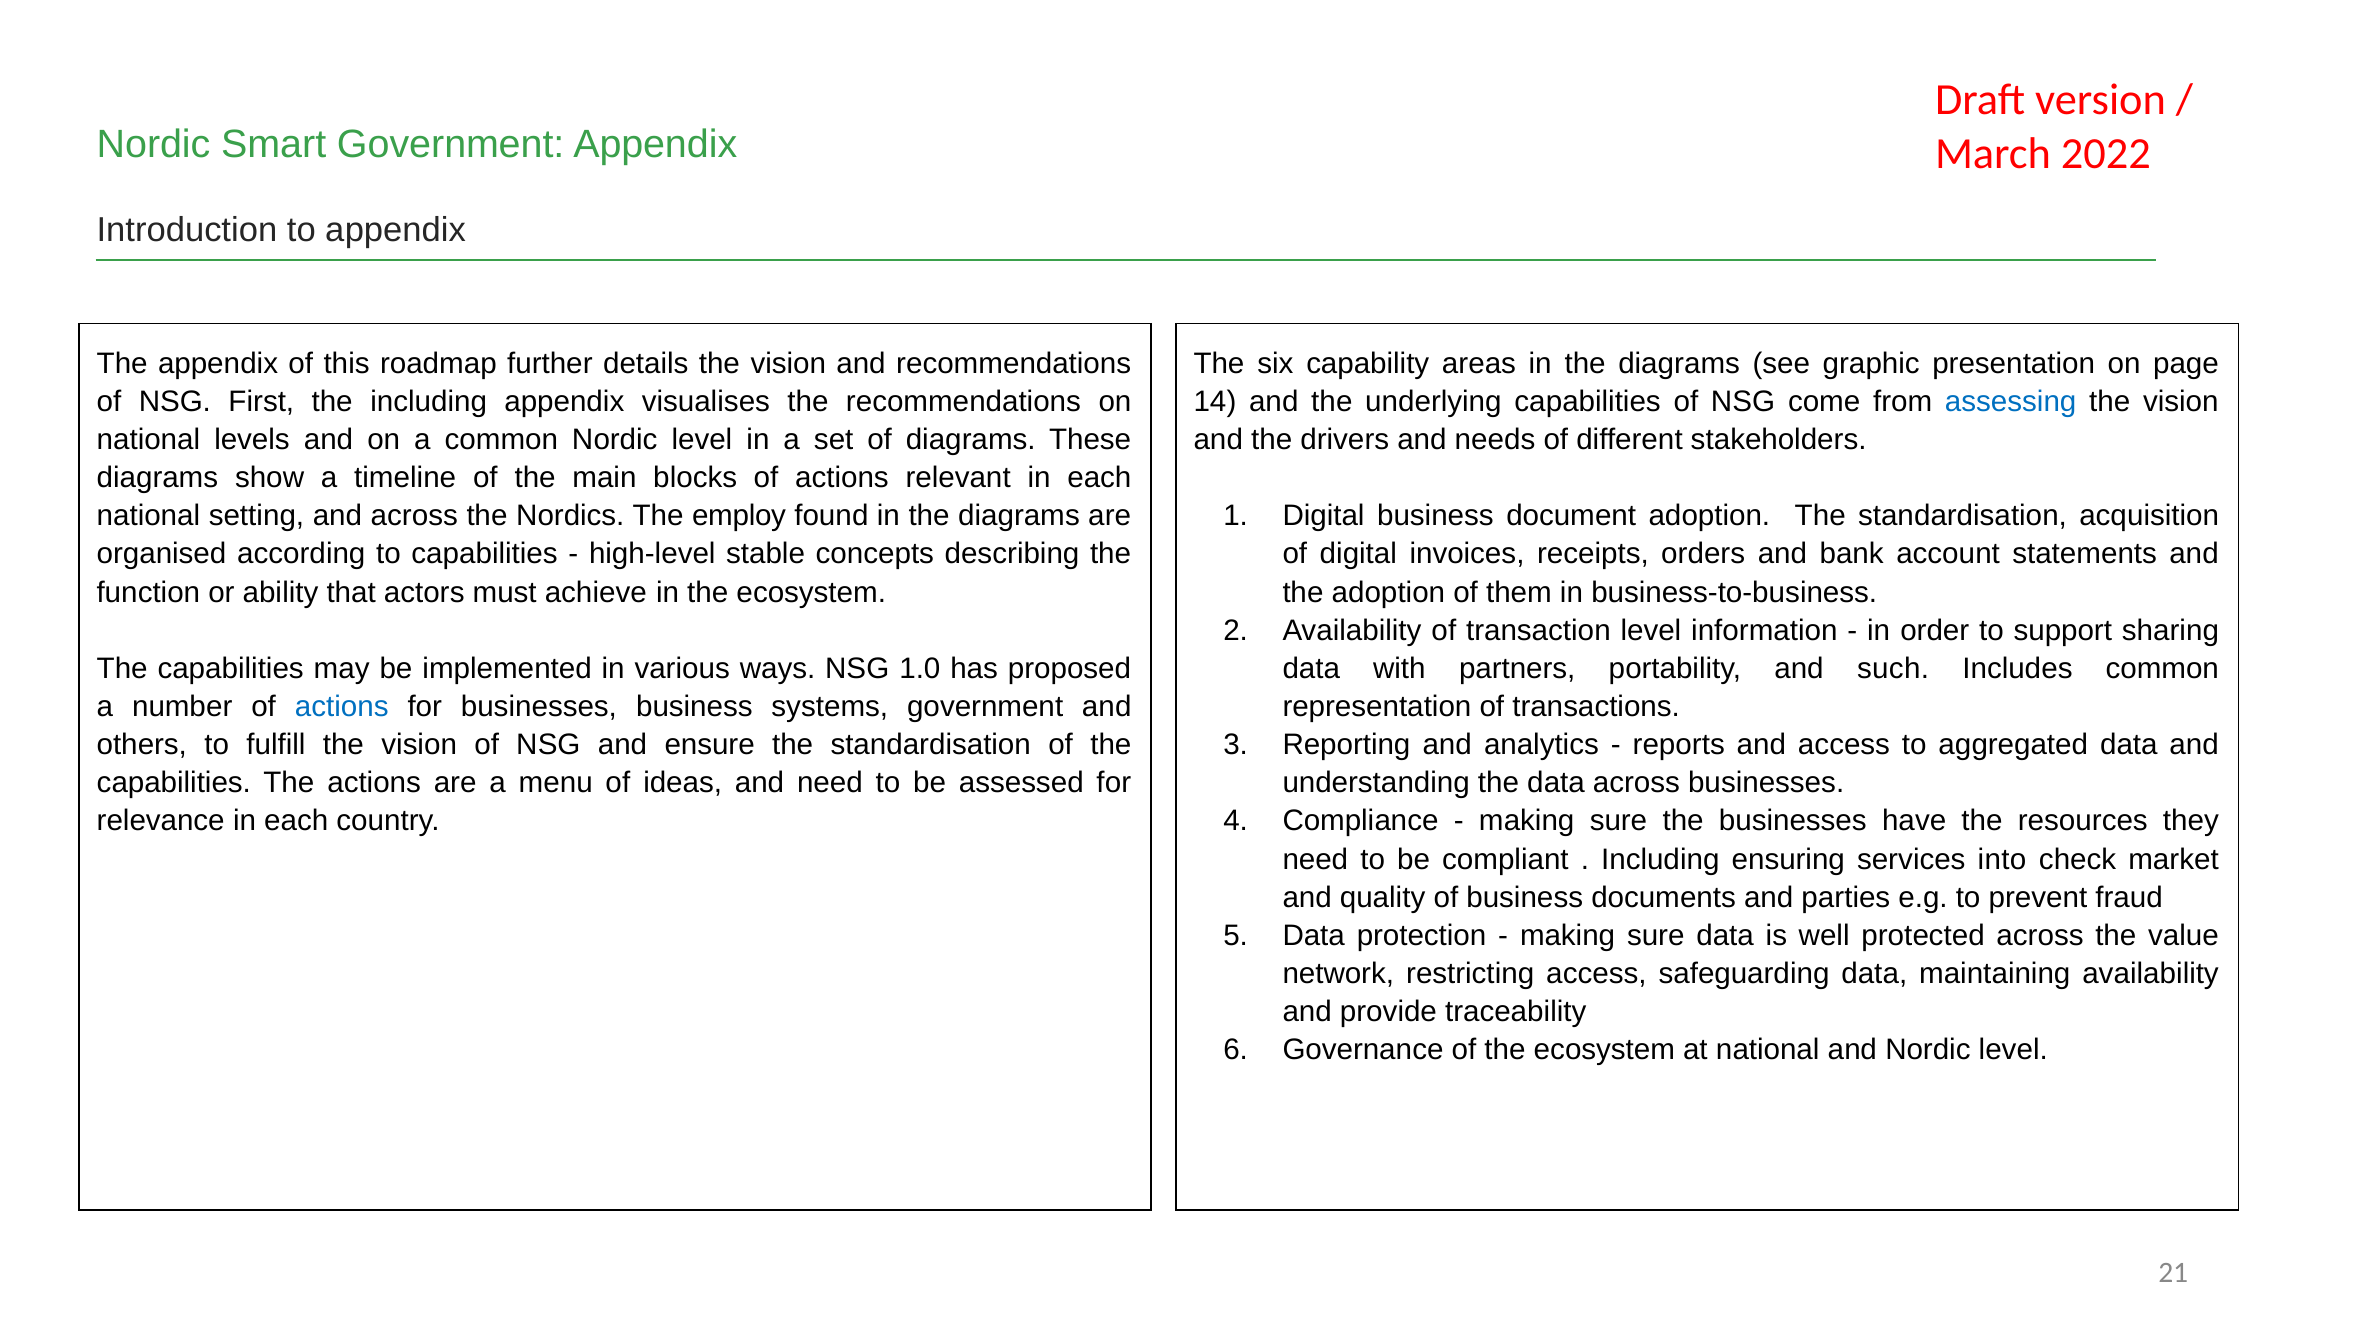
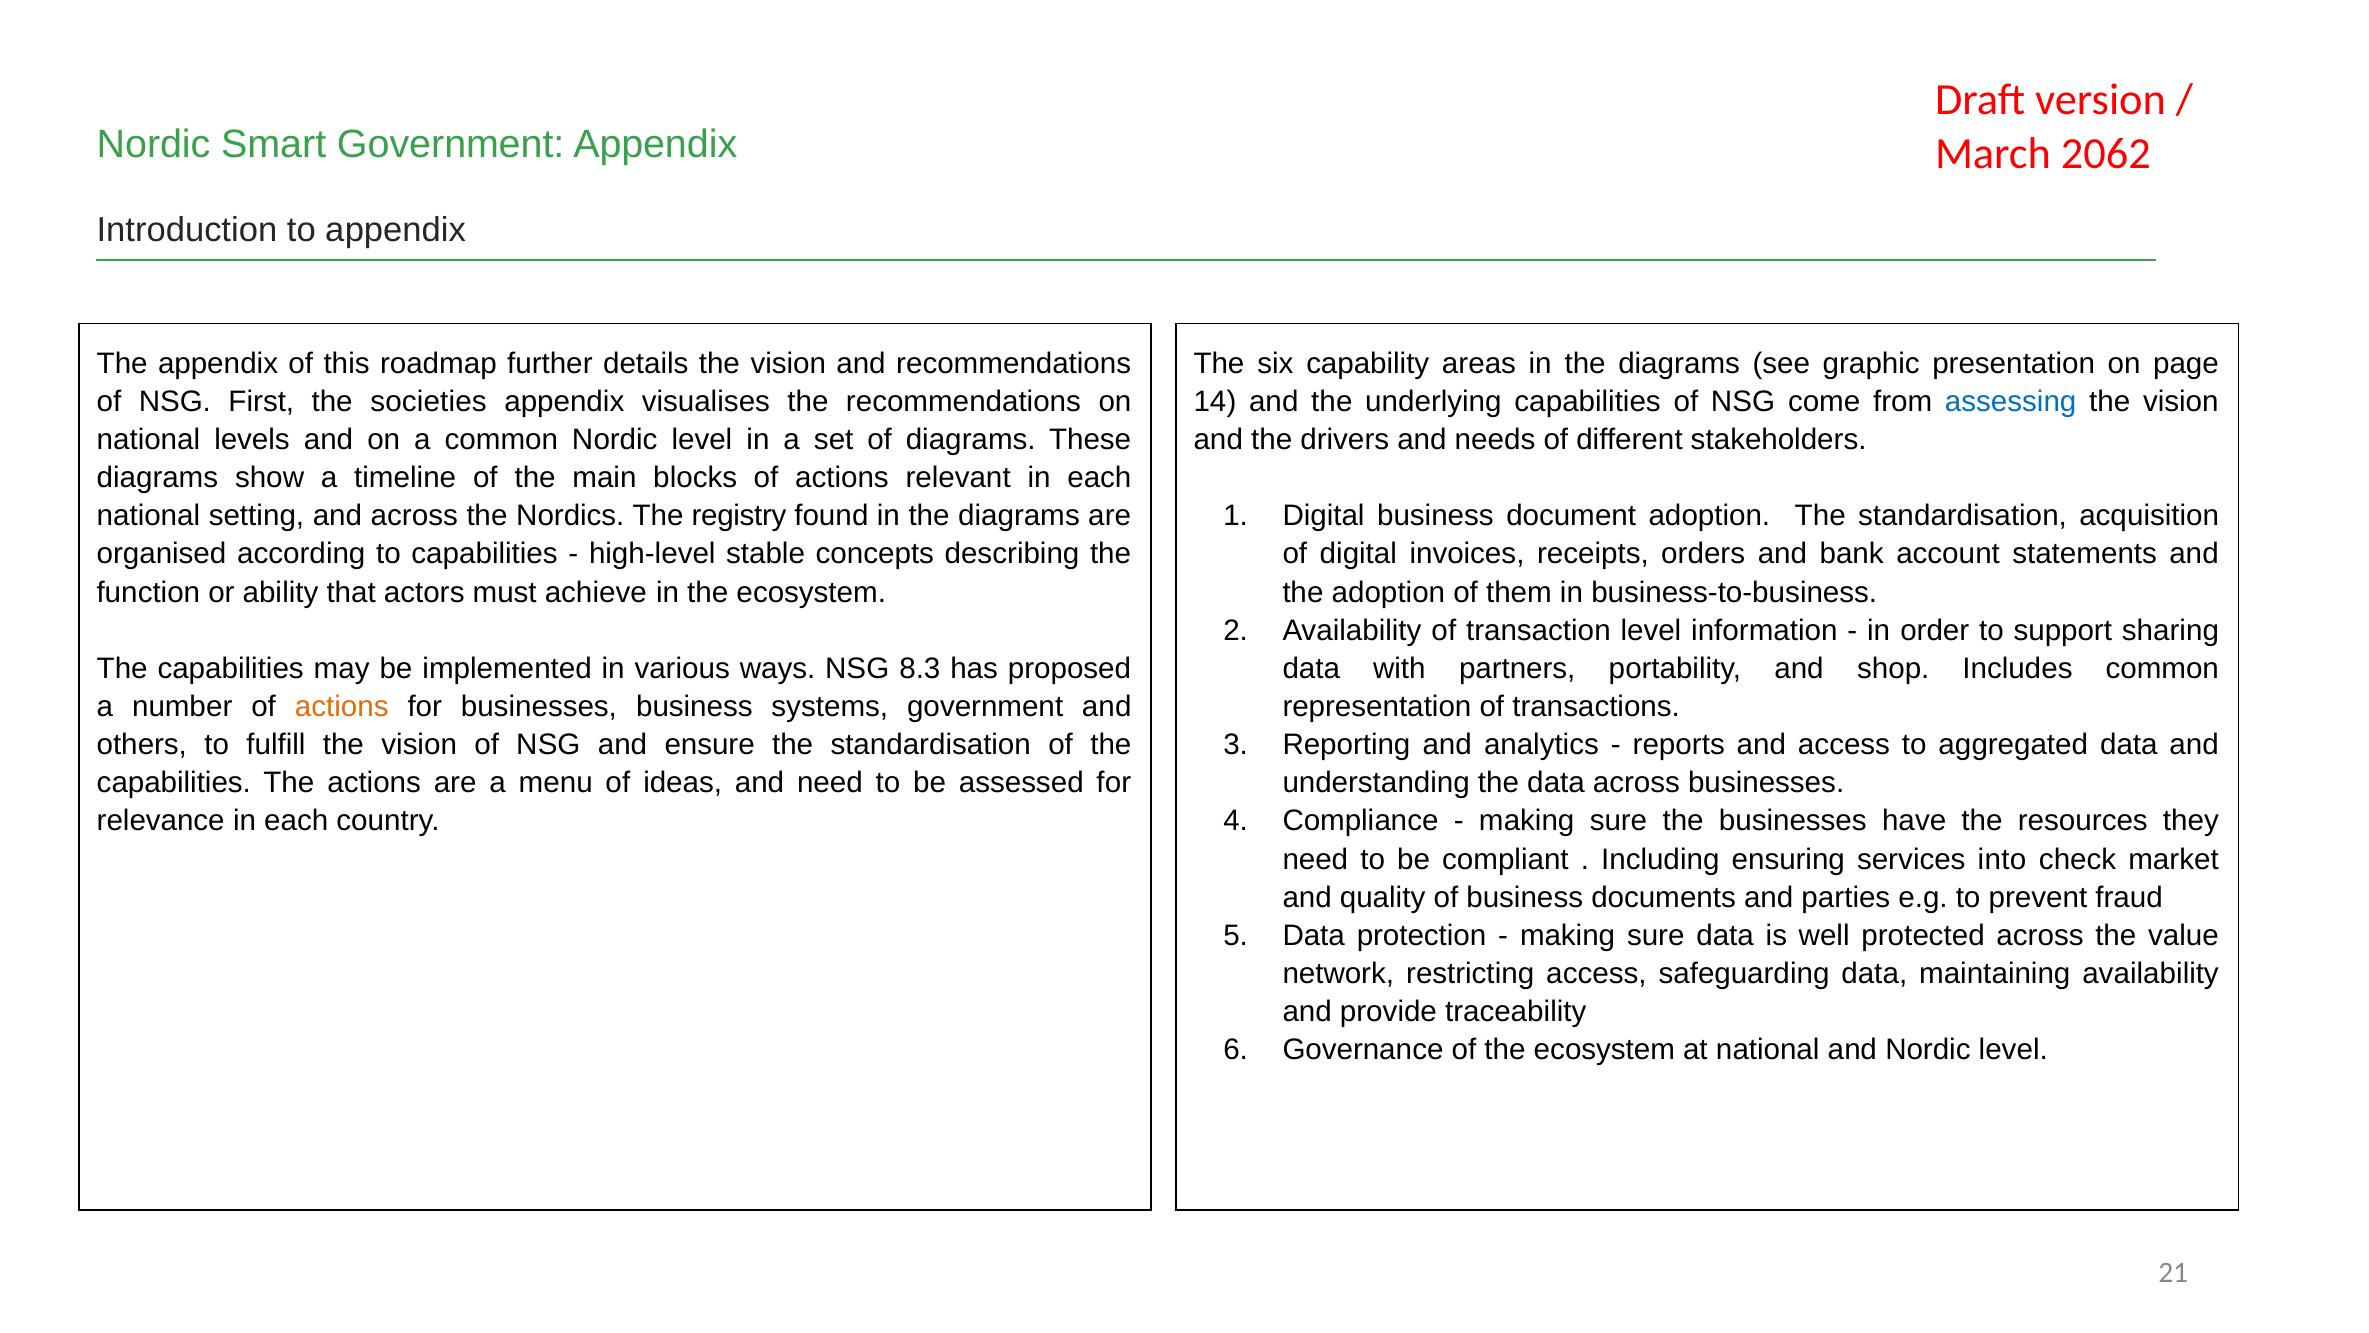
2022: 2022 -> 2062 (2106, 153)
the including: including -> societies (429, 401)
employ: employ -> registry (739, 516)
1.0: 1.0 -> 8.3 (920, 668)
such: such -> shop (1893, 668)
actions colour: blue -> orange (342, 706)
